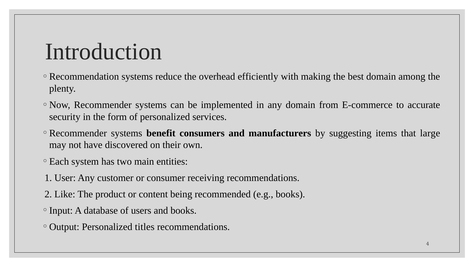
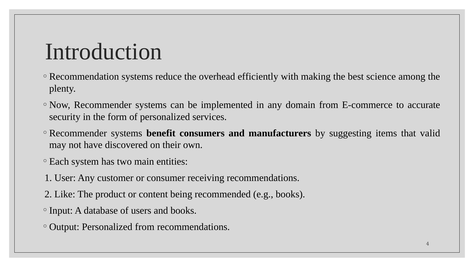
best domain: domain -> science (381, 77)
large: large -> valid (430, 133)
Personalized titles: titles -> from (145, 226)
